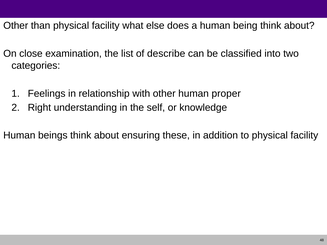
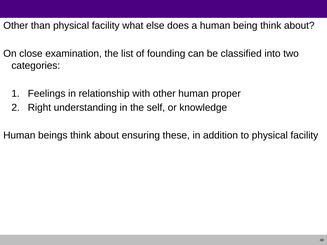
describe: describe -> founding (166, 54)
